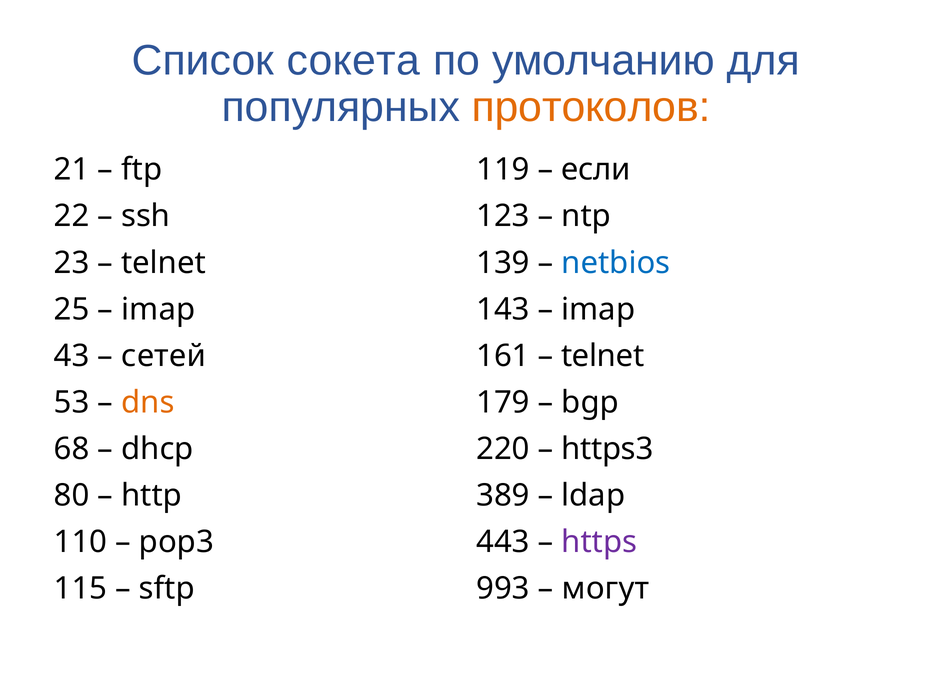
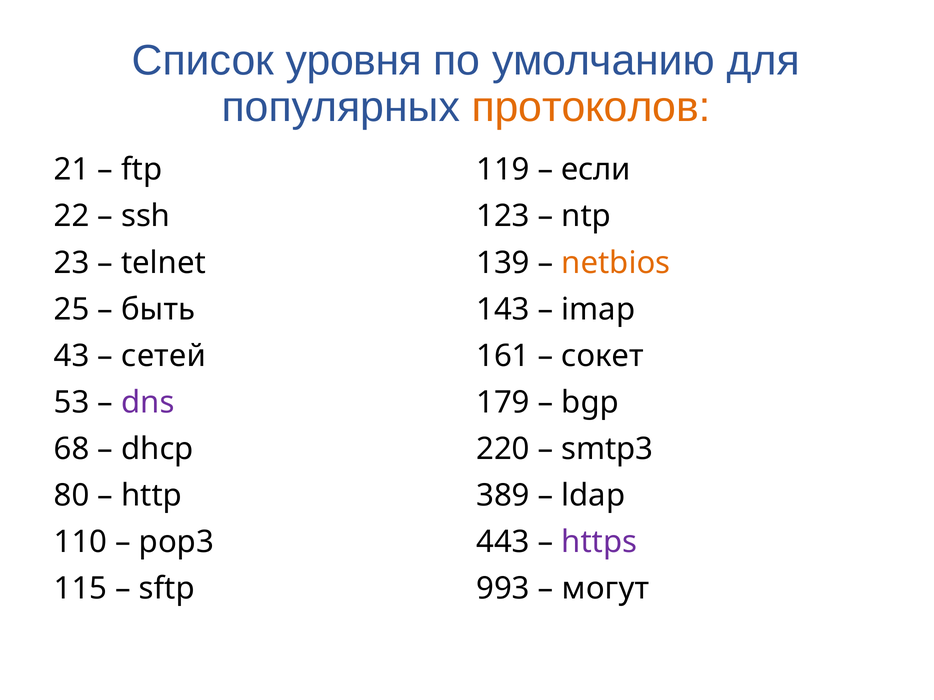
сокета: сокета -> уровня (354, 61)
netbios colour: blue -> orange (616, 263)
imap: imap -> быть (158, 310)
telnet: telnet -> сокет (603, 356)
dns colour: orange -> purple (148, 403)
https3: https3 -> smtp3 (607, 449)
